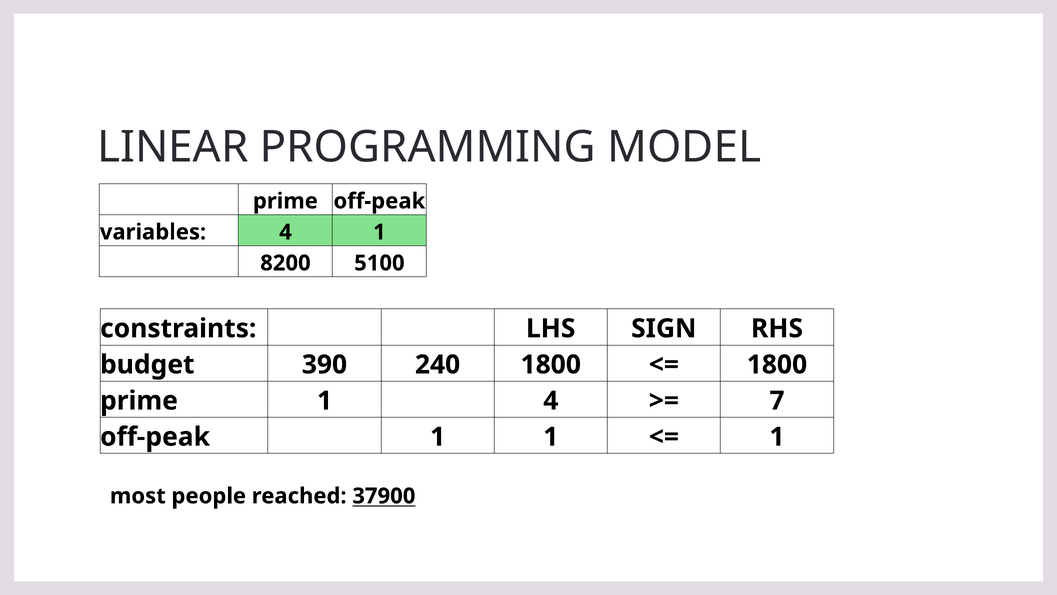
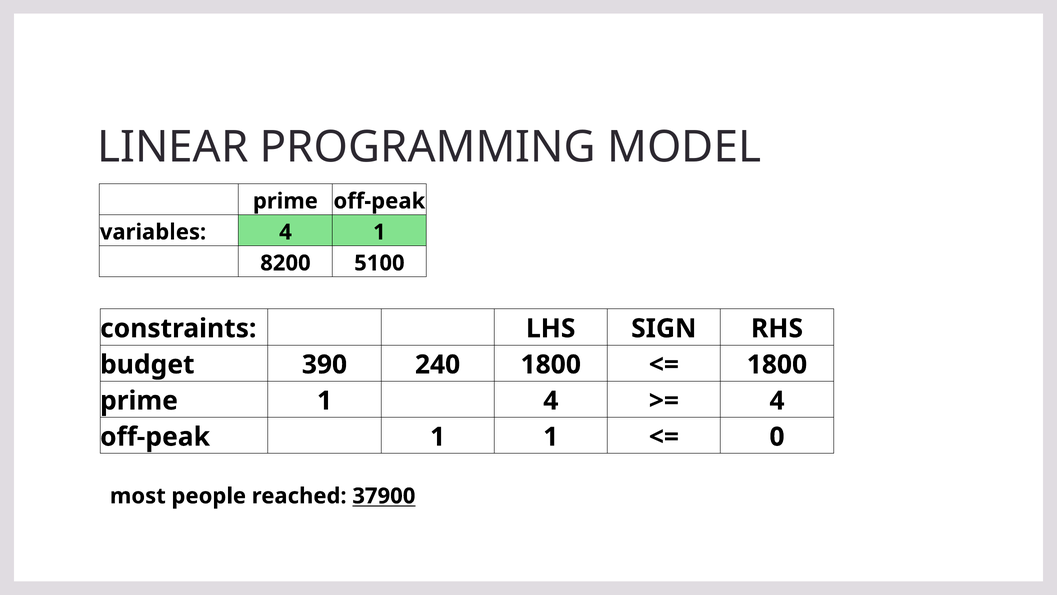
7: 7 -> 4 (777, 401)
1: 1 -> 0 (777, 437)
